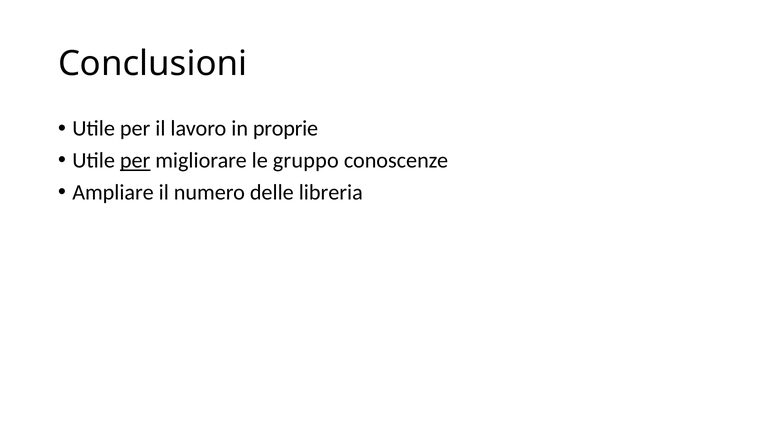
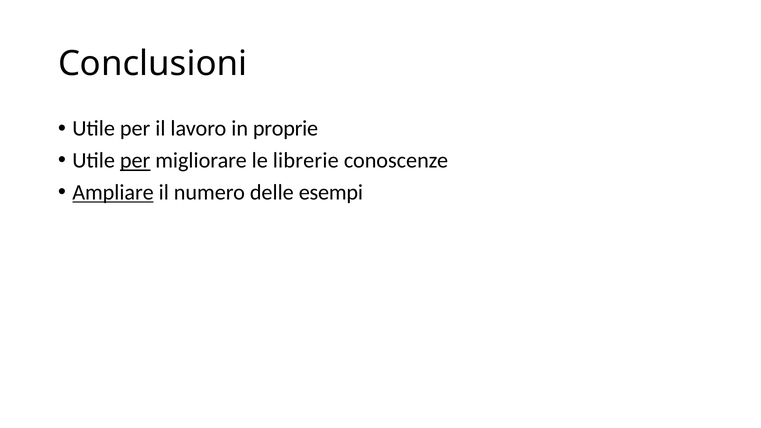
gruppo: gruppo -> librerie (306, 161)
Ampliare underline: none -> present (113, 192)
libreria: libreria -> esempi (331, 192)
